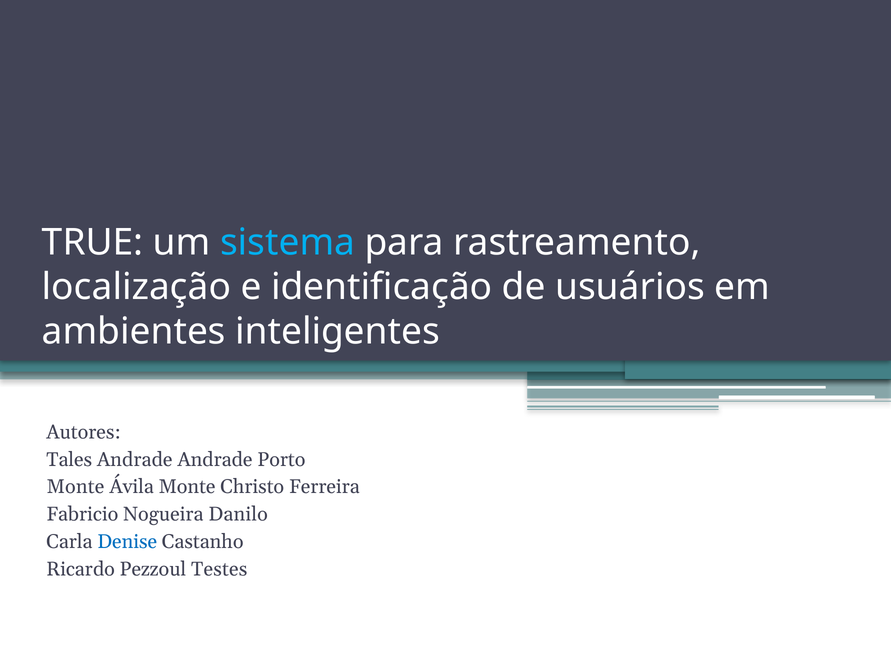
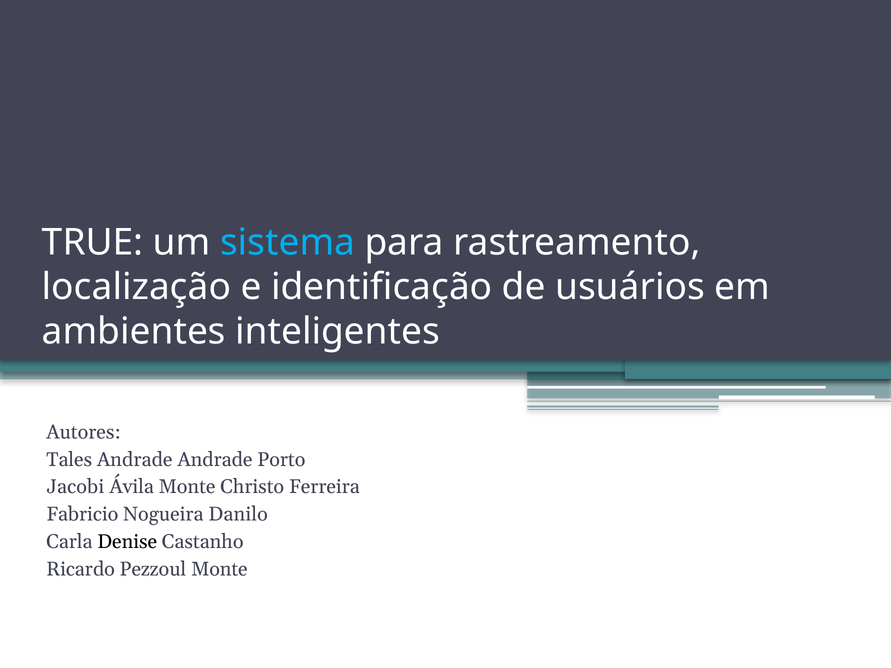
Monte: Monte -> Jacobi (75, 487)
Denise colour: blue -> black (127, 542)
Pezzoul Testes: Testes -> Monte (219, 570)
